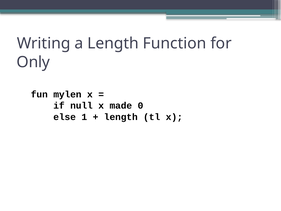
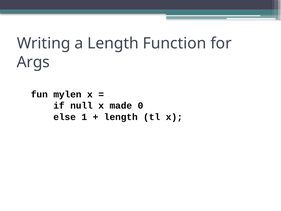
Only: Only -> Args (33, 62)
